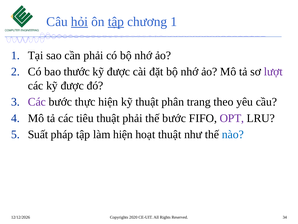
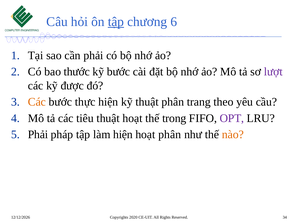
hỏi underline: present -> none (79, 22)
chương 1: 1 -> 6 (174, 22)
được: được -> bước (118, 72)
Các colour: purple -> orange (37, 102)
thuật phải: phải -> hoạt (133, 118)
thế bước: bước -> trong (174, 118)
Suất: Suất -> Phải (38, 134)
hoạt thuật: thuật -> phân (170, 134)
nào colour: blue -> orange (233, 134)
